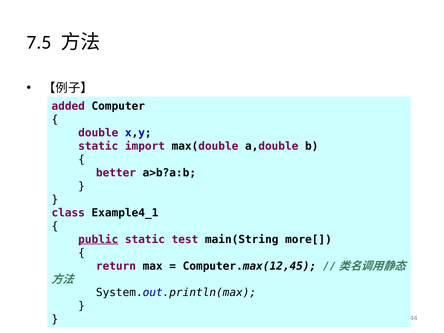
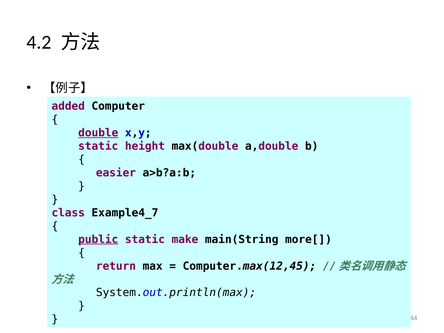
7.5: 7.5 -> 4.2 (39, 42)
double underline: none -> present (98, 133)
import: import -> height (145, 146)
better: better -> easier (116, 173)
Example4_1: Example4_1 -> Example4_7 (125, 213)
test: test -> make (185, 239)
